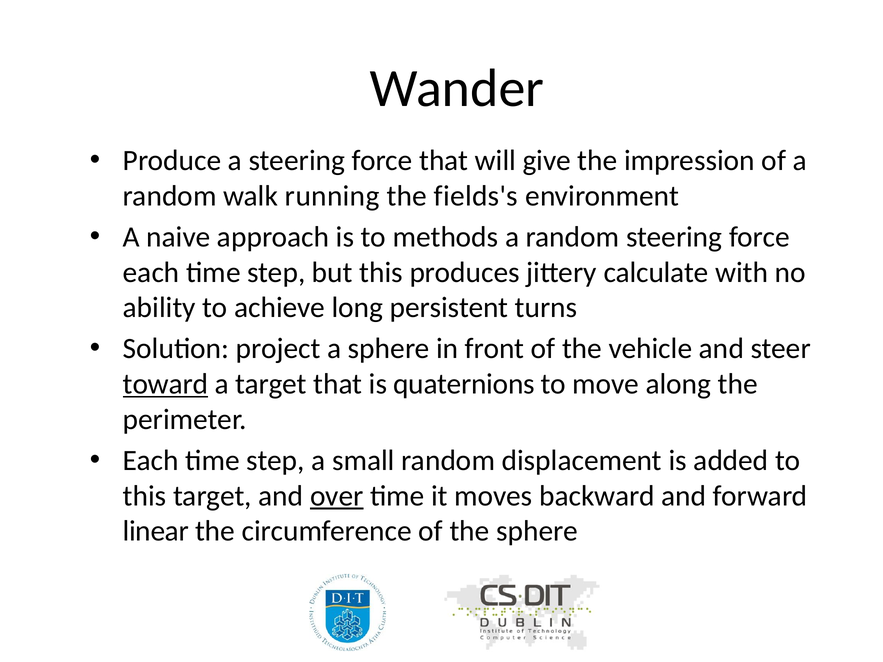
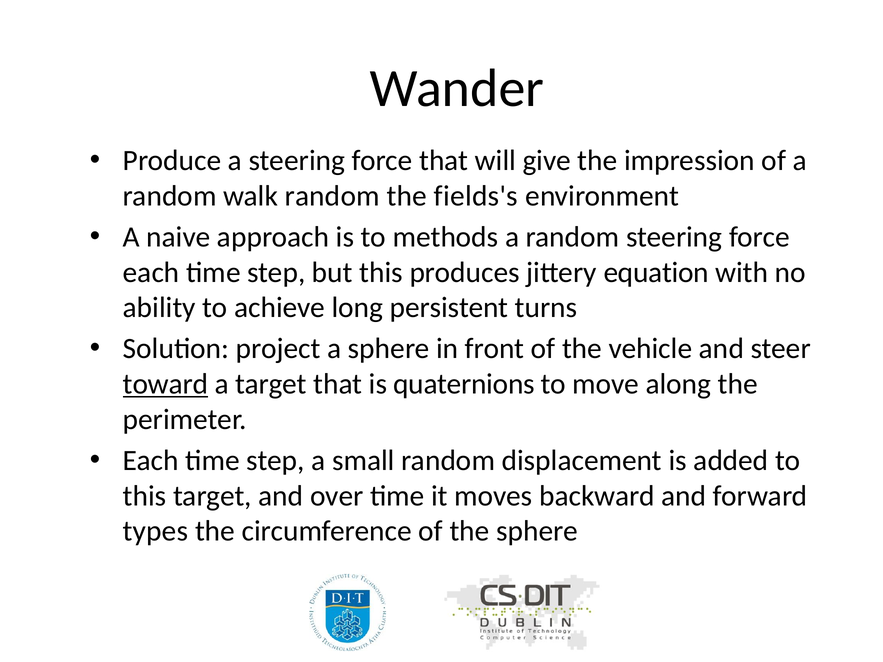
walk running: running -> random (332, 196)
calculate: calculate -> equation (656, 272)
over underline: present -> none (337, 496)
linear: linear -> types (156, 531)
